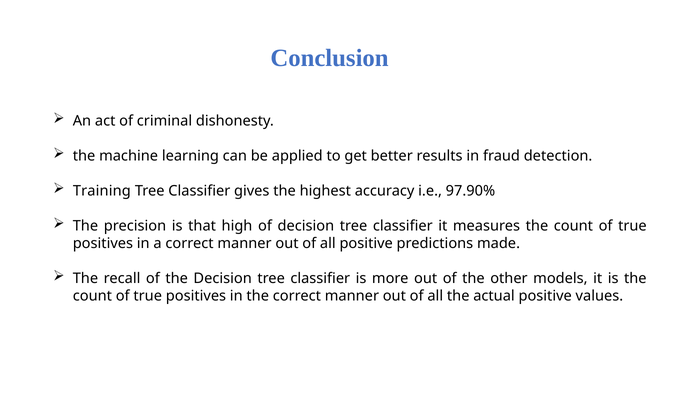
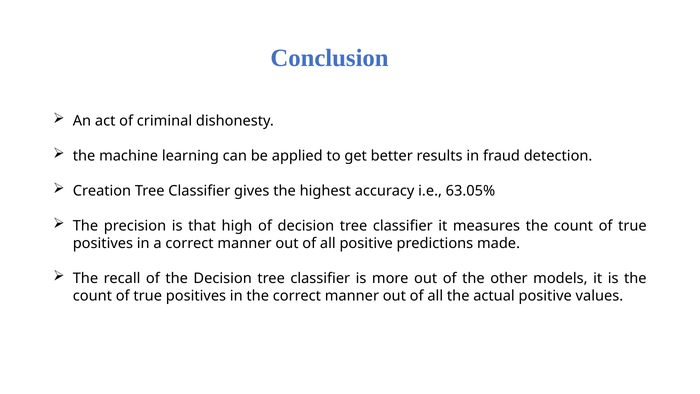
Training: Training -> Creation (102, 191)
97.90%: 97.90% -> 63.05% (470, 191)
